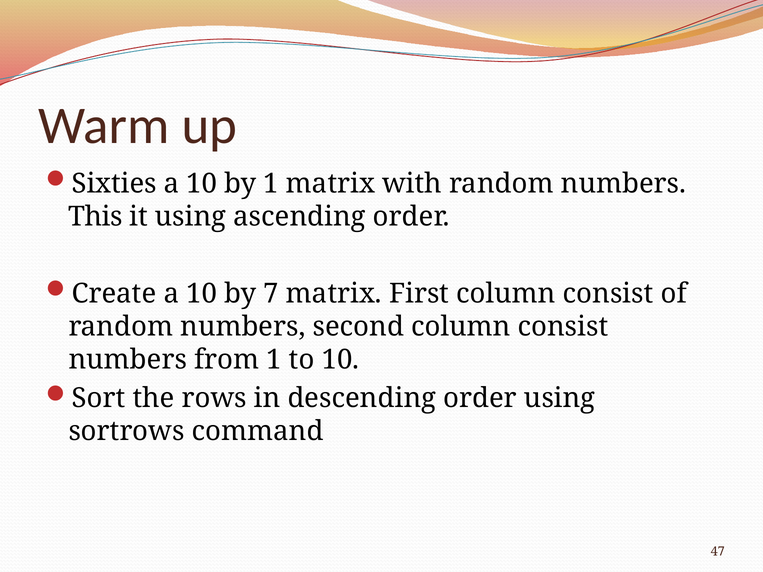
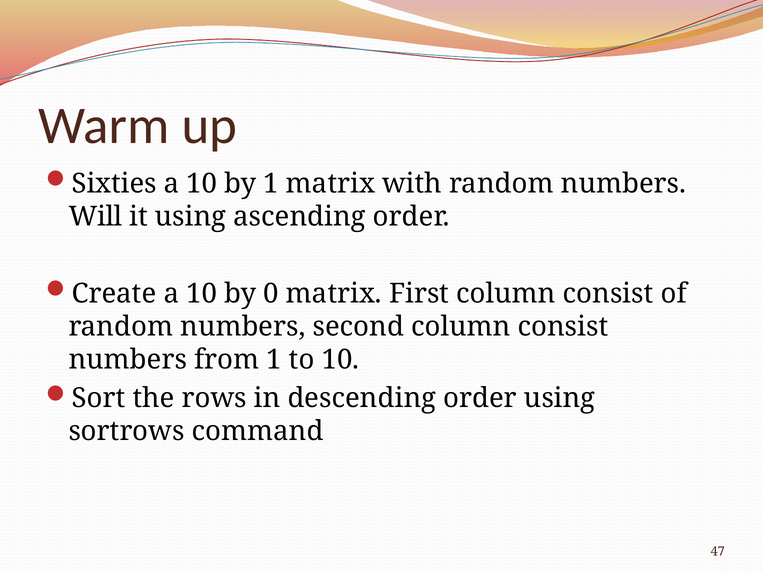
This: This -> Will (95, 217)
7: 7 -> 0 (271, 294)
